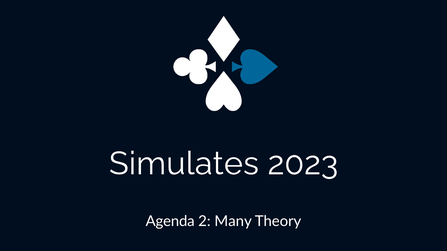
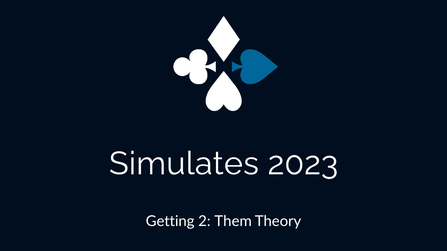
Agenda: Agenda -> Getting (170, 222)
Many: Many -> Them (233, 222)
